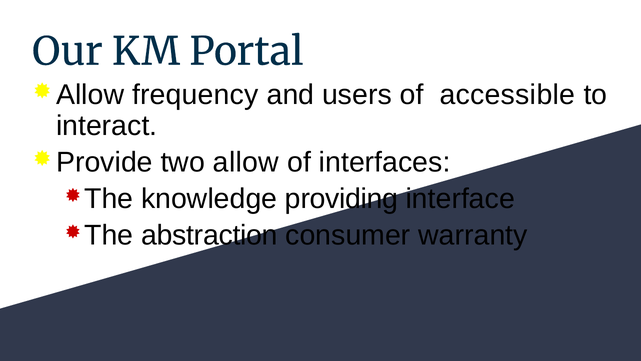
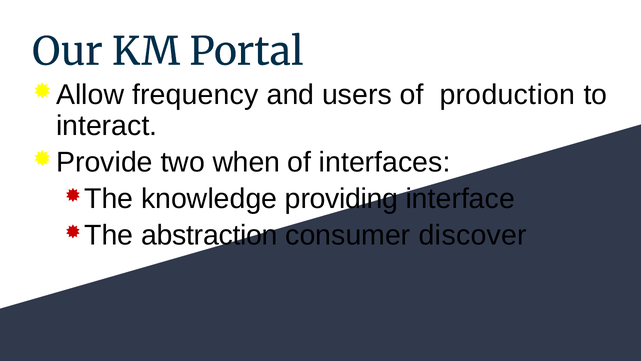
accessible: accessible -> production (507, 95)
allow: allow -> when (246, 162)
warranty: warranty -> discover (473, 235)
